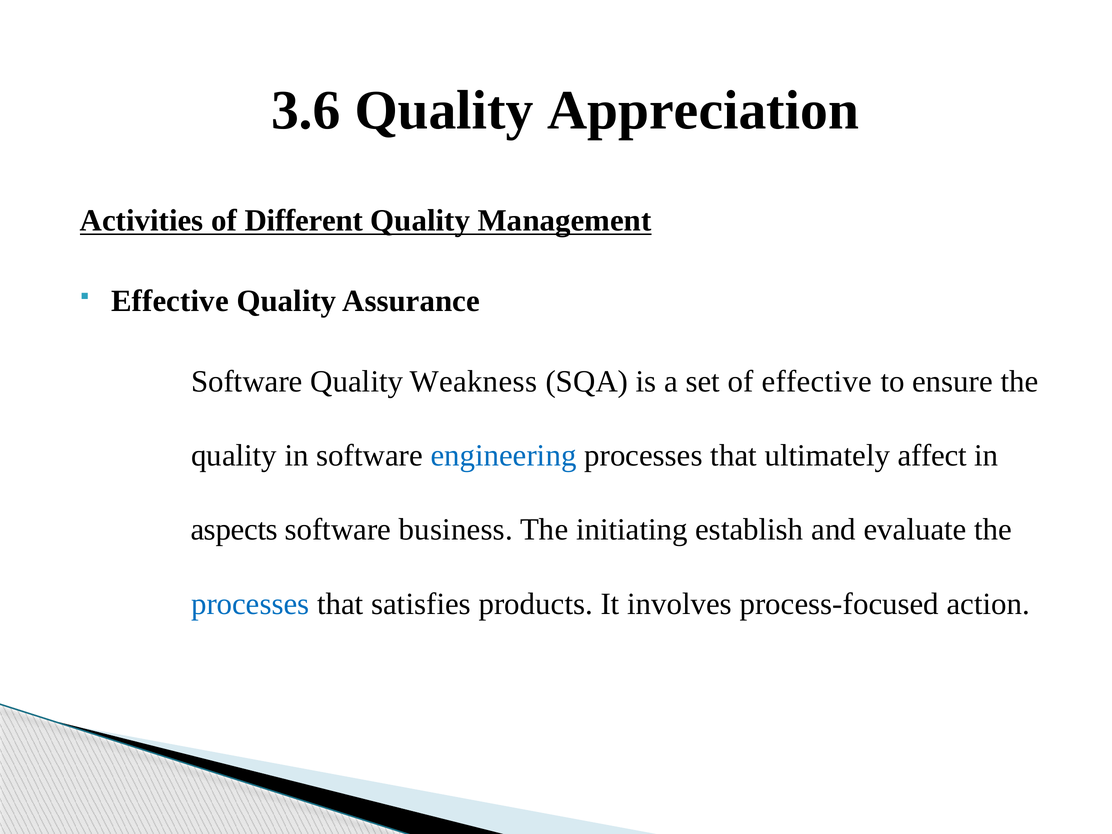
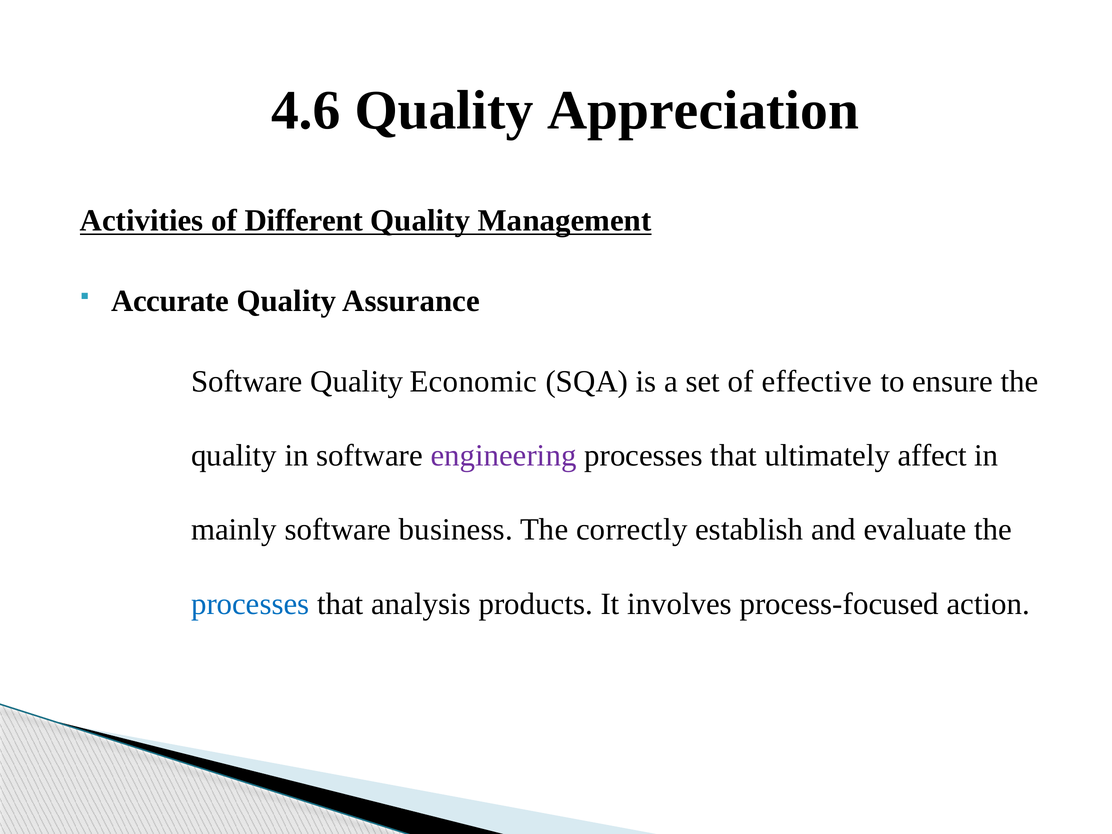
3.6: 3.6 -> 4.6 (306, 110)
Effective: Effective -> Accurate (170, 301)
Weakness: Weakness -> Economic (473, 381)
engineering colour: blue -> purple (503, 456)
aspects: aspects -> mainly (234, 530)
initiating: initiating -> correctly (632, 530)
satisfies: satisfies -> analysis (421, 604)
